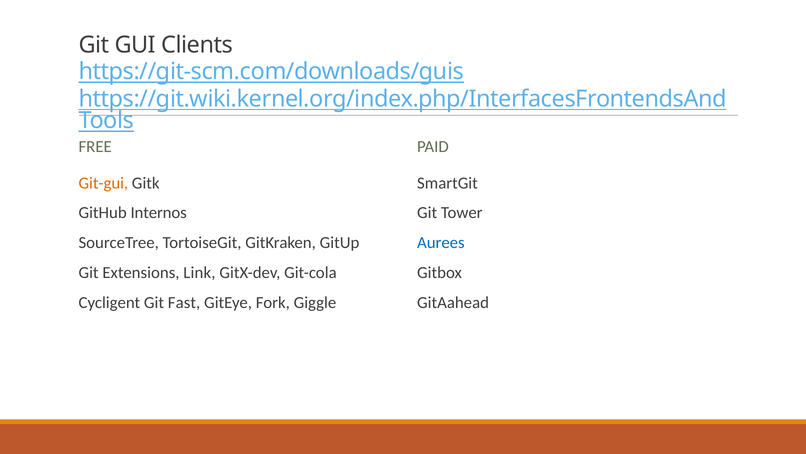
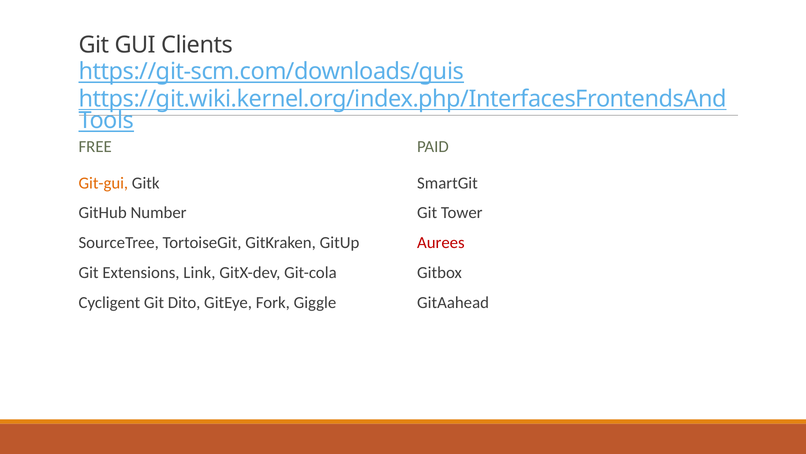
Internos: Internos -> Number (159, 213)
Aurees colour: blue -> red (441, 242)
Fast: Fast -> Dito (184, 302)
